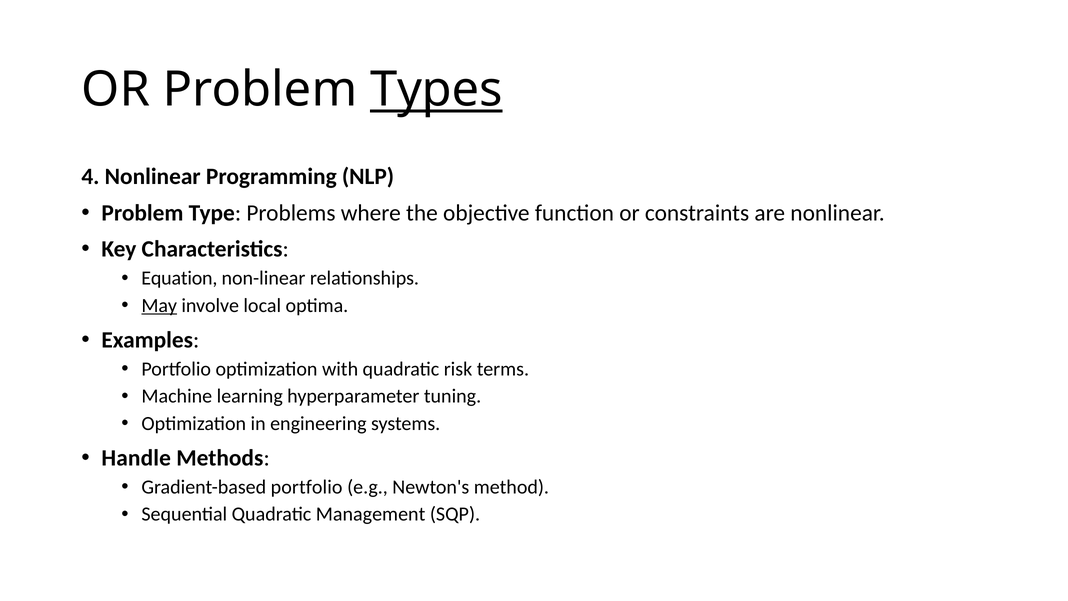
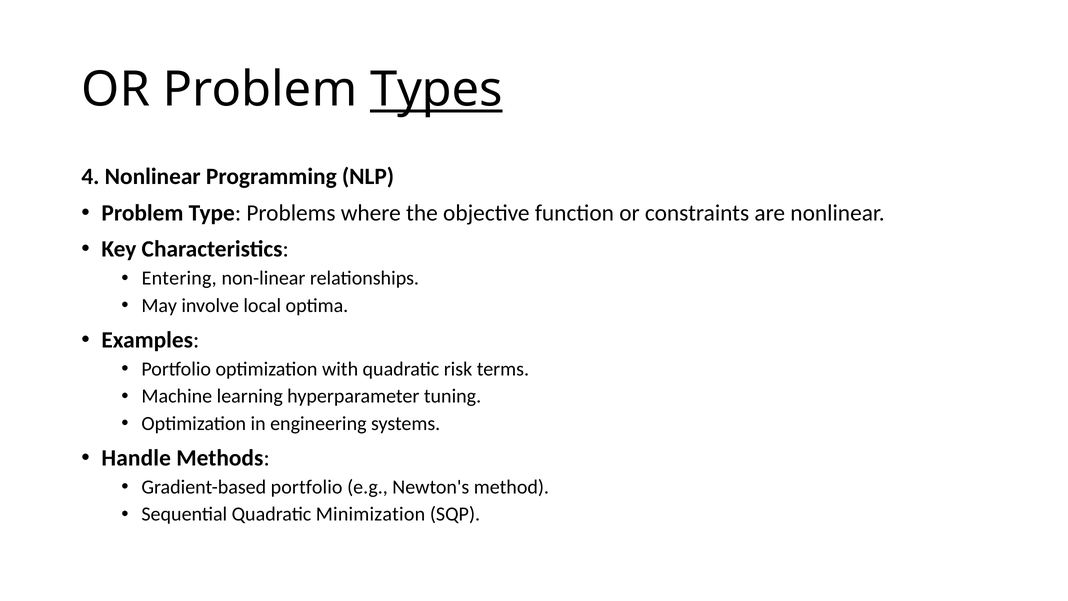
Equation: Equation -> Entering (179, 278)
May underline: present -> none (159, 305)
Management: Management -> Minimization (370, 514)
